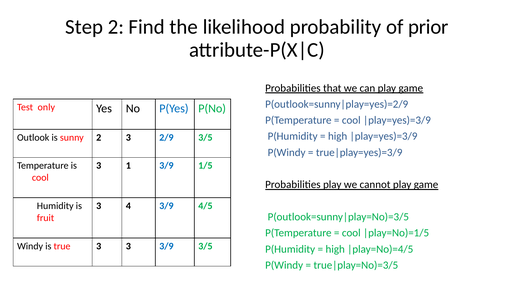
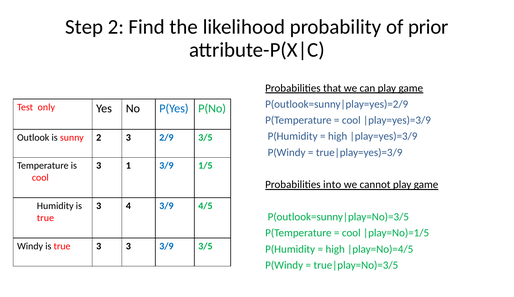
Probabilities play: play -> into (332, 184)
fruit: fruit -> true (45, 218)
